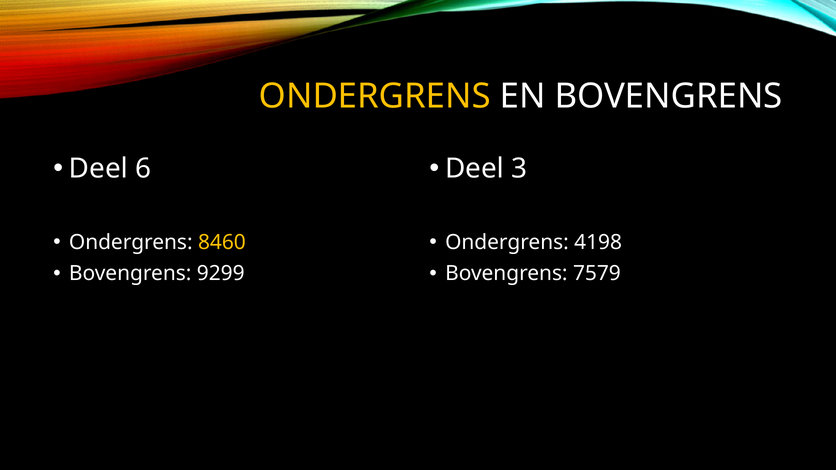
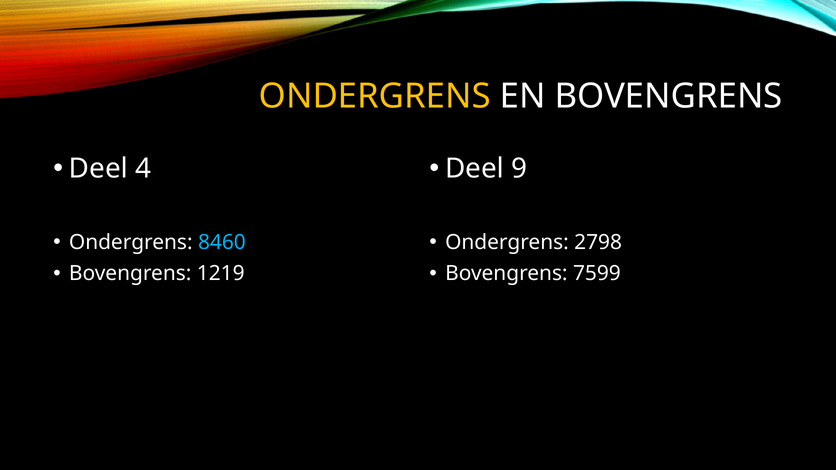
6: 6 -> 4 (143, 169)
3: 3 -> 9 (519, 169)
8460 colour: yellow -> light blue (222, 242)
4198: 4198 -> 2798 (598, 242)
9299: 9299 -> 1219 (221, 274)
7579: 7579 -> 7599 (597, 274)
